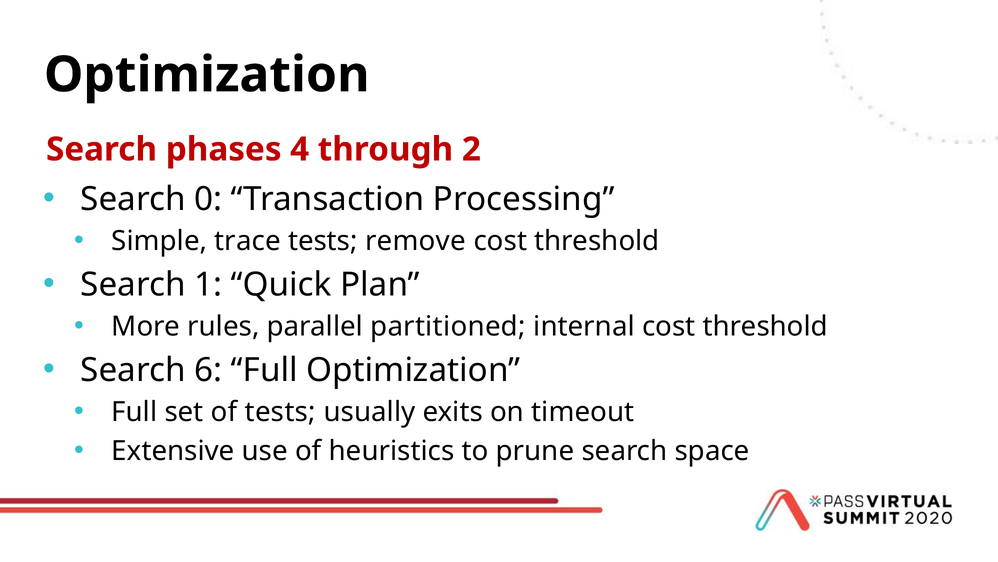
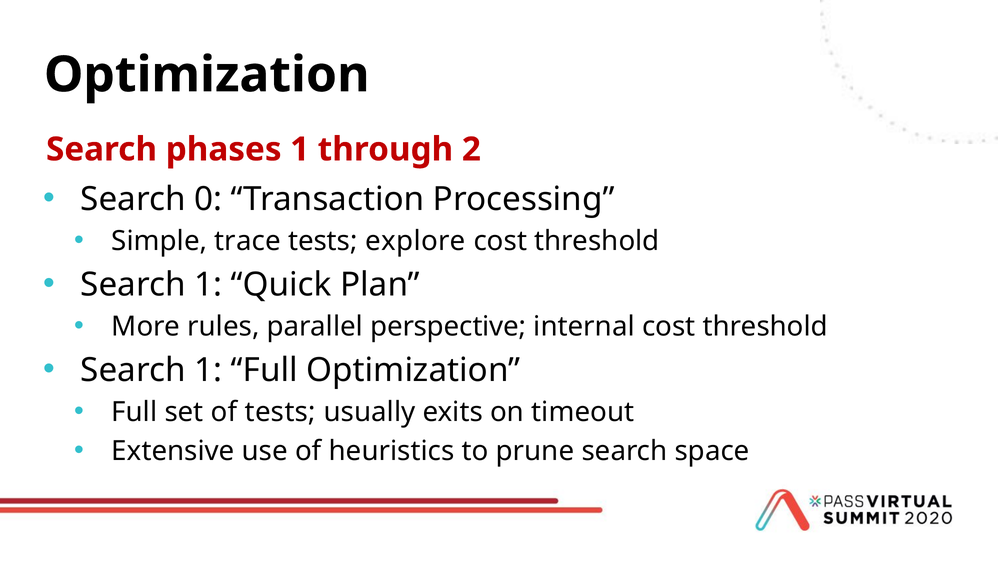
phases 4: 4 -> 1 (300, 149)
remove: remove -> explore (416, 241)
partitioned: partitioned -> perspective (448, 326)
6: 6 -> 1 (208, 370)
